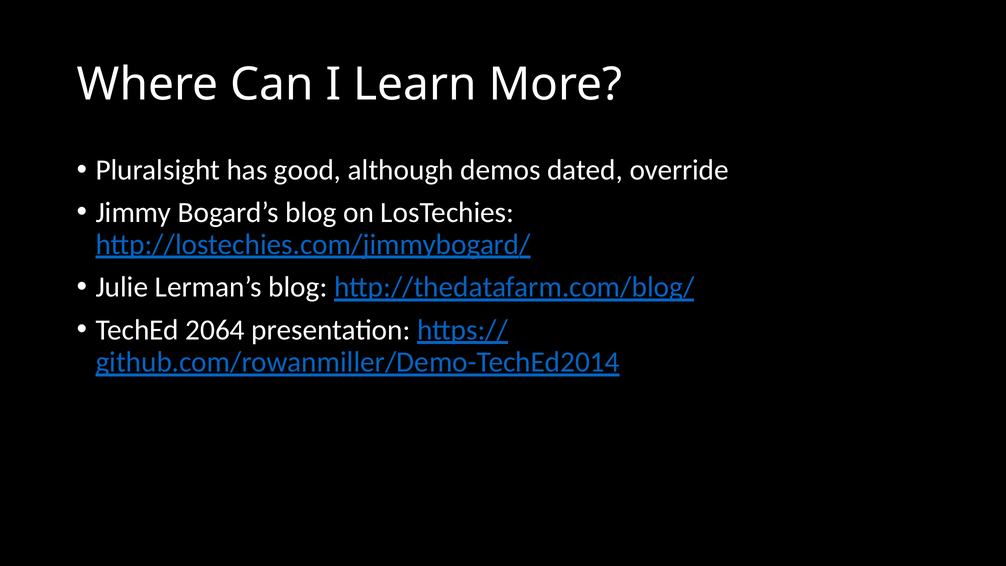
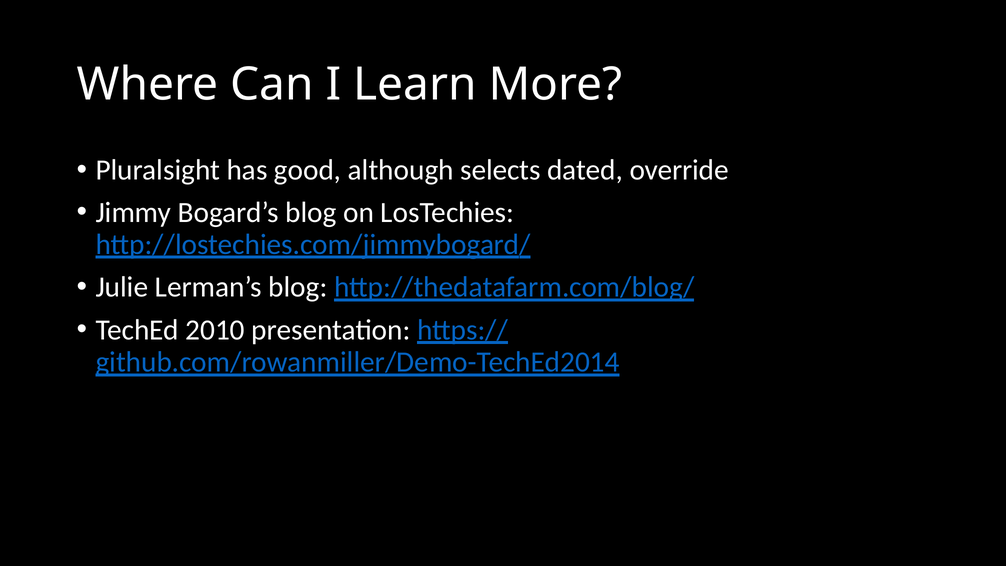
demos: demos -> selects (500, 170)
2064: 2064 -> 2010 (215, 330)
